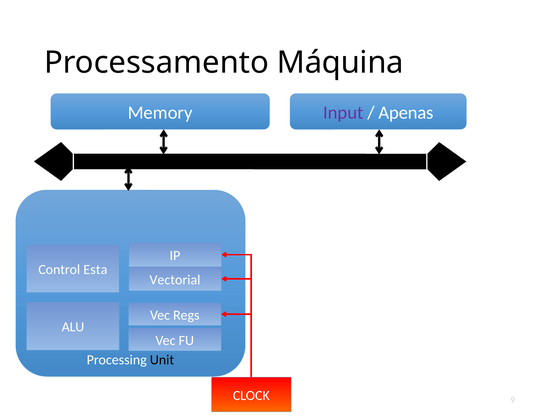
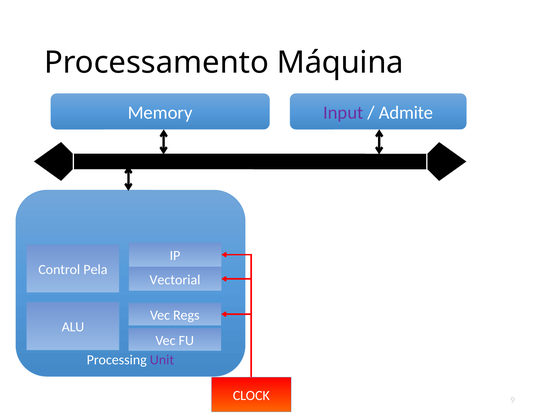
Apenas: Apenas -> Admite (406, 113)
Esta: Esta -> Pela (95, 270)
Unit colour: black -> purple (162, 360)
